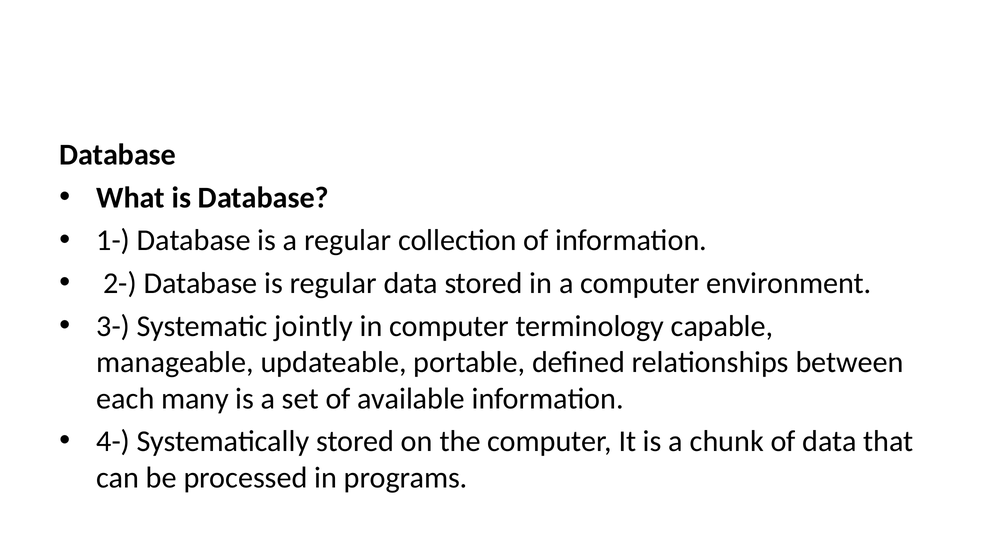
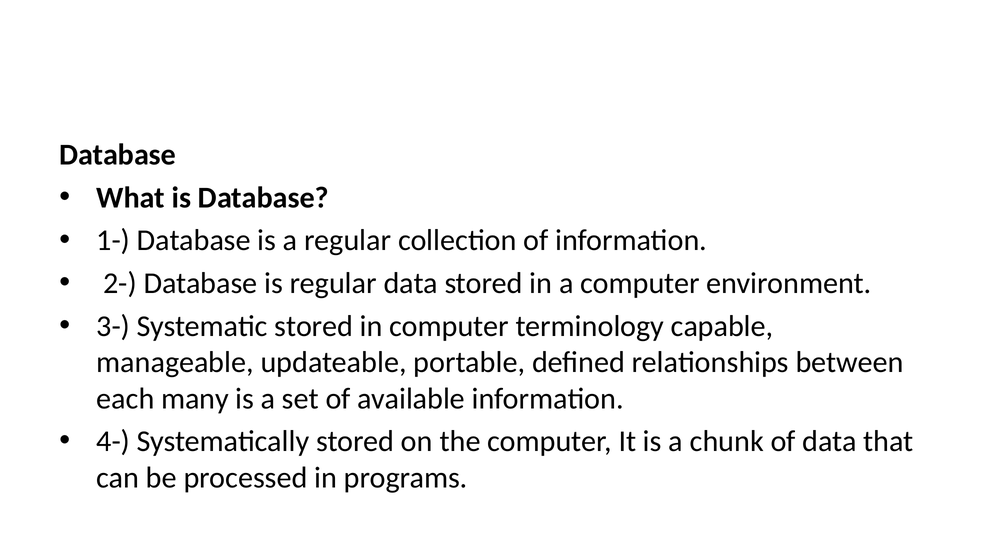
Systematic jointly: jointly -> stored (314, 326)
